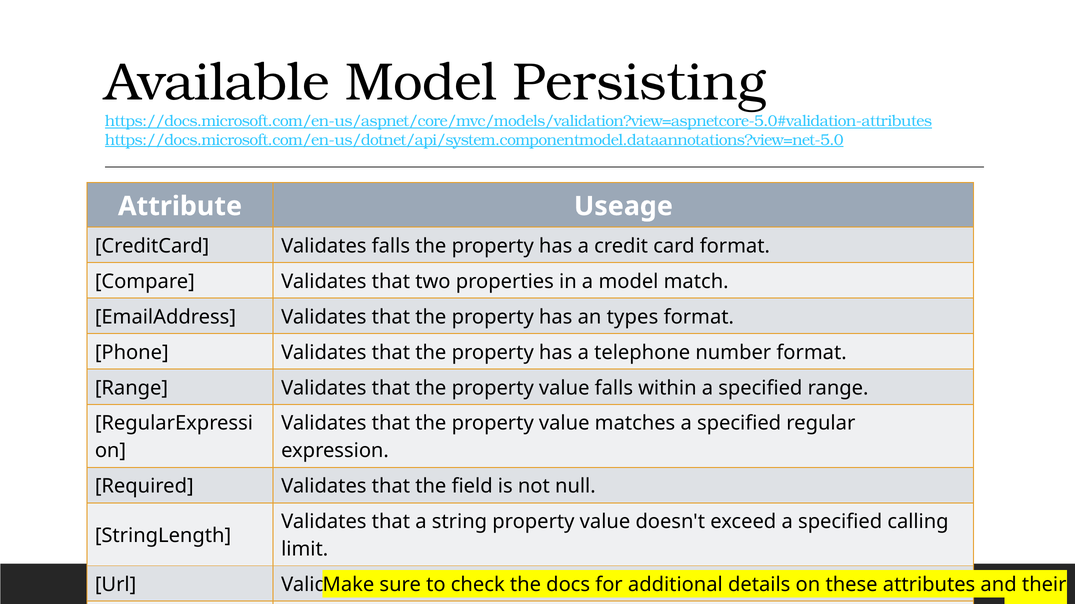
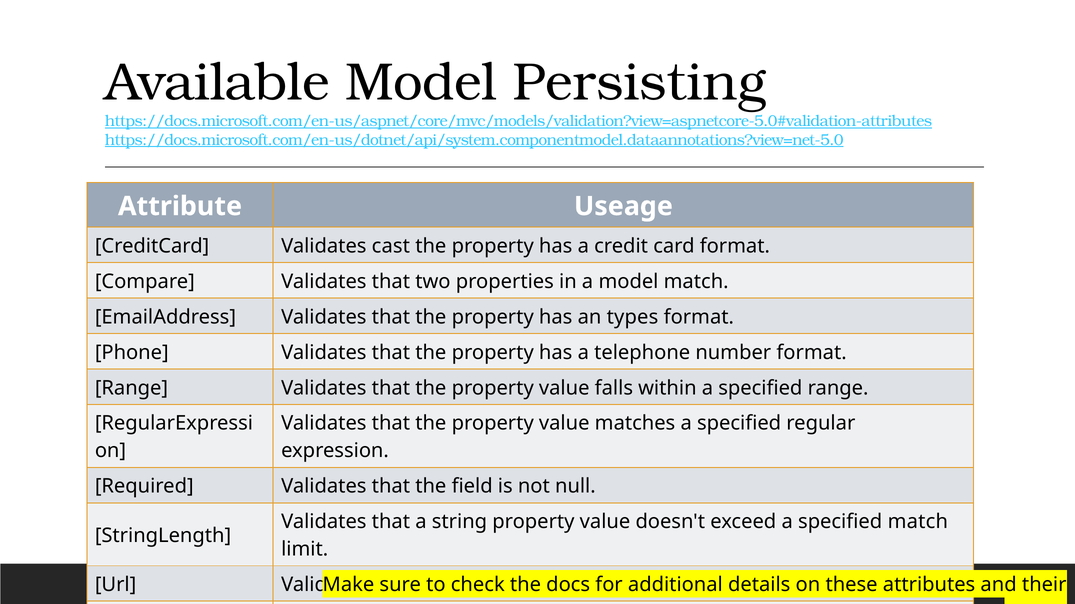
Validates falls: falls -> cast (391, 246)
specified calling: calling -> match (918, 522)
